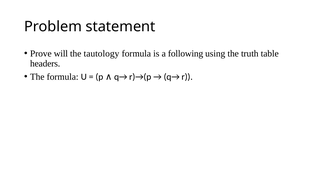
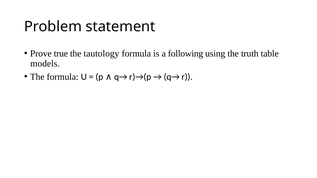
will: will -> true (61, 54)
headers: headers -> models (45, 64)
